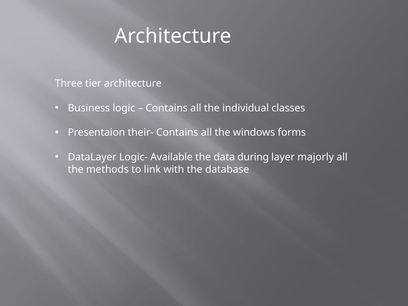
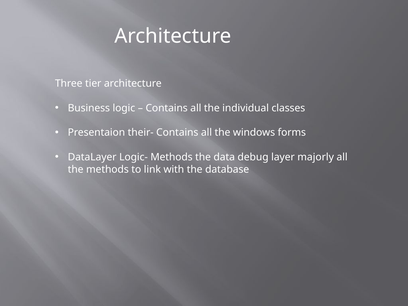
Logic- Available: Available -> Methods (171, 157)
during: during -> debug (253, 157)
